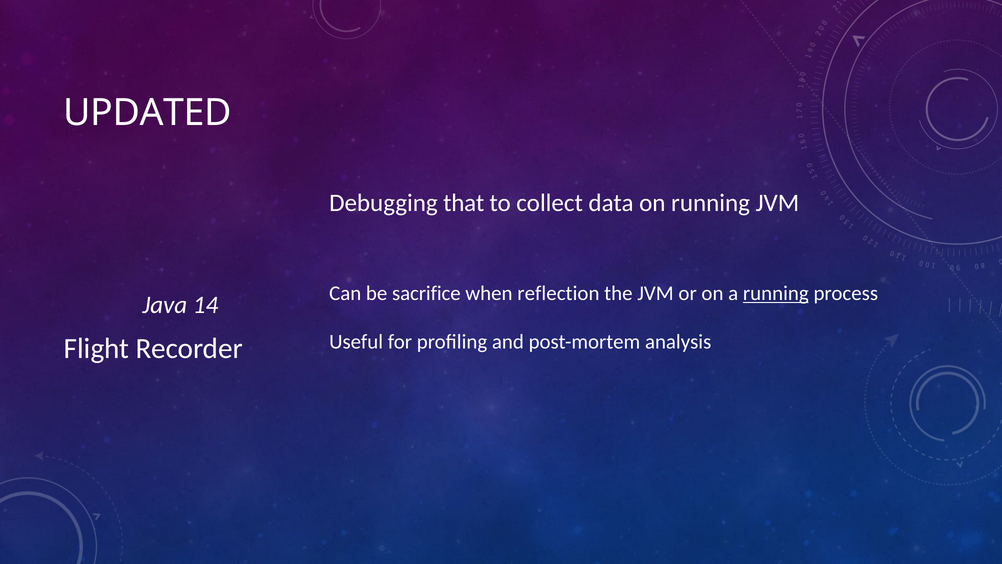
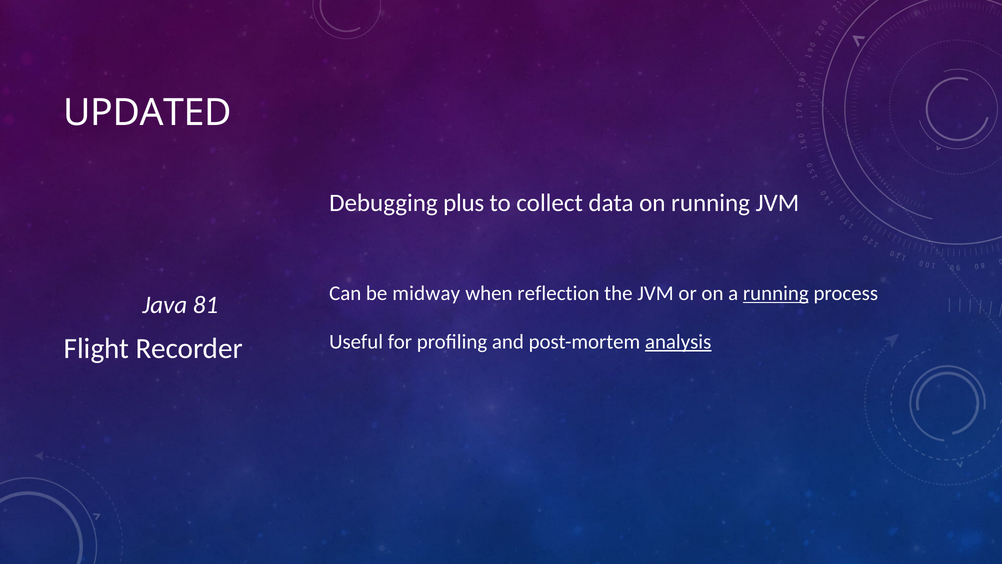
that: that -> plus (464, 203)
sacrifice: sacrifice -> midway (426, 293)
14: 14 -> 81 (205, 305)
analysis underline: none -> present (678, 341)
